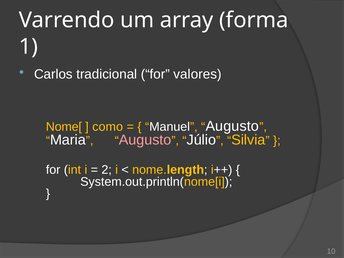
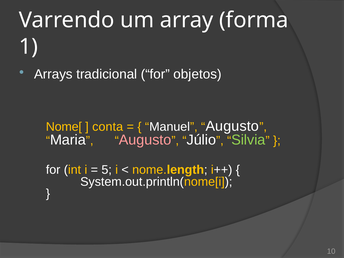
Carlos: Carlos -> Arrays (53, 74)
valores: valores -> objetos (198, 74)
como: como -> conta (108, 127)
Silvia colour: yellow -> light green (248, 140)
2: 2 -> 5 (107, 170)
